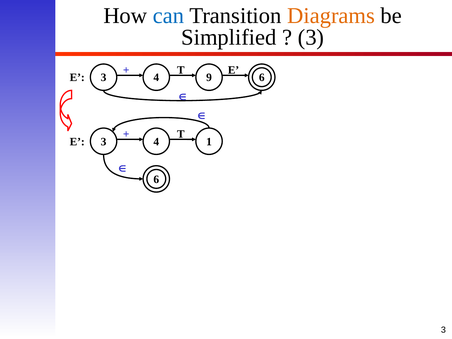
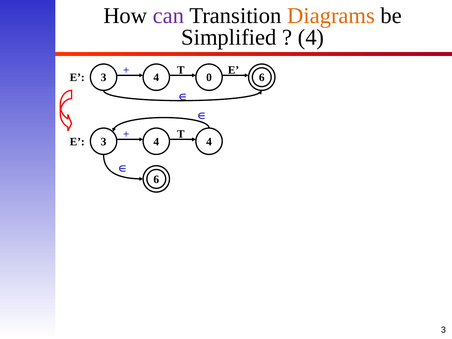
can colour: blue -> purple (169, 16)
3: 3 -> 4 (311, 37)
9: 9 -> 0 (209, 78)
E 1: 1 -> 4 (209, 142)
